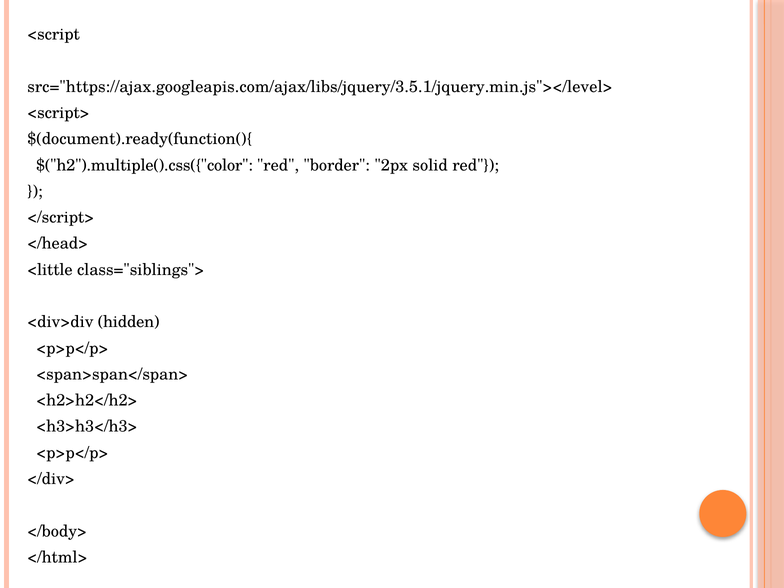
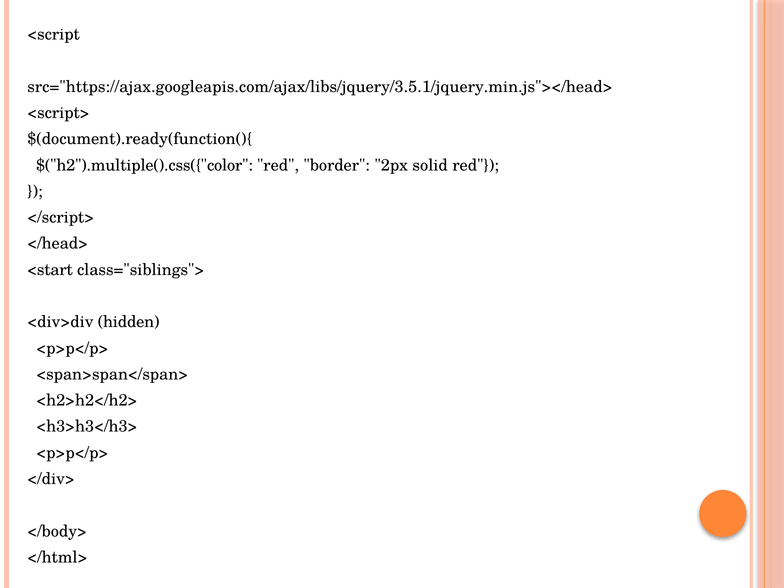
src="https://ajax.googleapis.com/ajax/libs/jquery/3.5.1/jquery.min.js"></level>: src="https://ajax.googleapis.com/ajax/libs/jquery/3.5.1/jquery.min.js"></level> -> src="https://ajax.googleapis.com/ajax/libs/jquery/3.5.1/jquery.min.js"></head> (320, 87)
<little: <little -> <start (50, 270)
